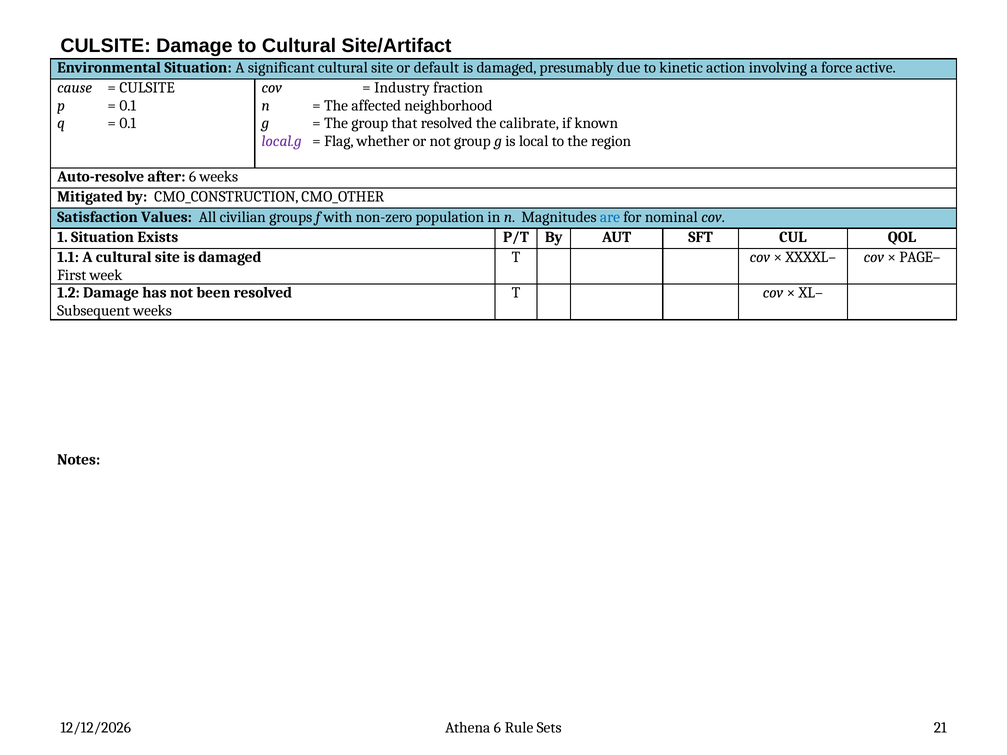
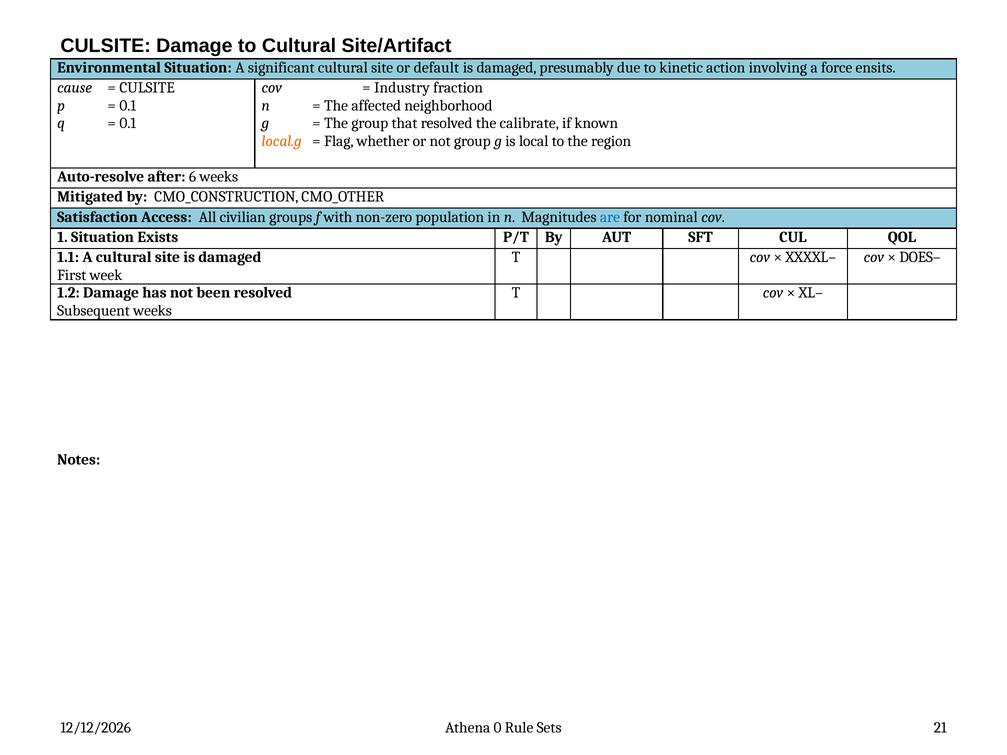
active: active -> ensits (876, 68)
local.g colour: purple -> orange (282, 141)
Values: Values -> Access (166, 217)
PAGE–: PAGE– -> DOES– (920, 257)
Athena 6: 6 -> 0 (498, 728)
